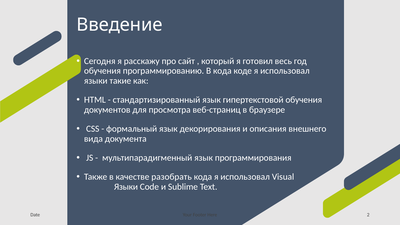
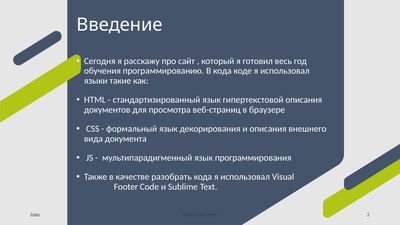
гипертекстовой обучения: обучения -> описания (304, 100)
Языки: Языки -> Footer (126, 187)
